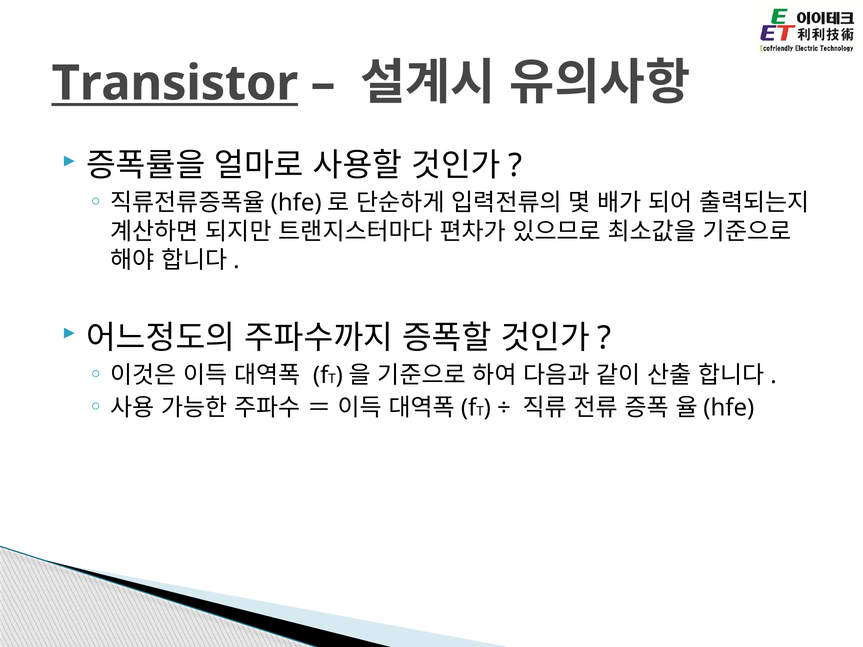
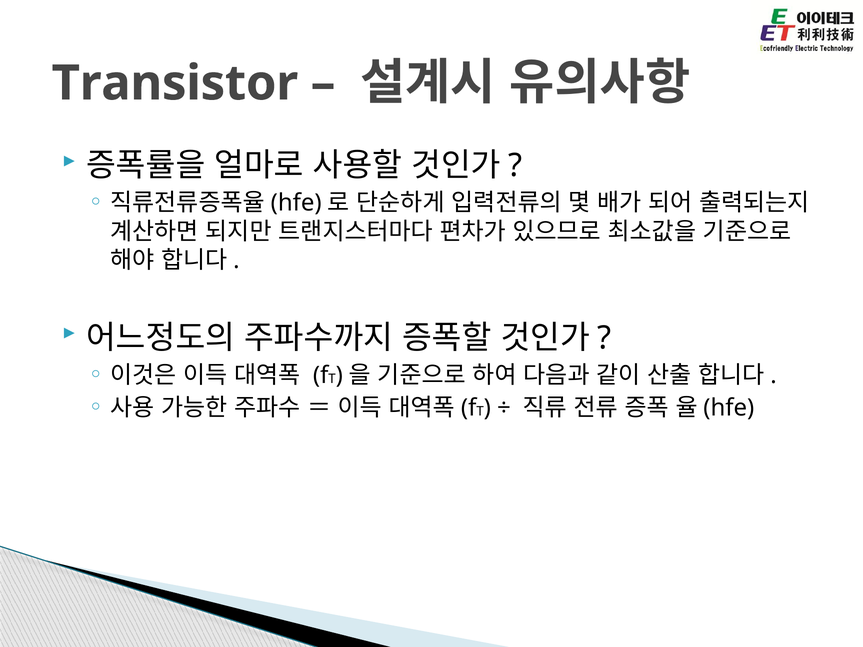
Transistor underline: present -> none (175, 83)
